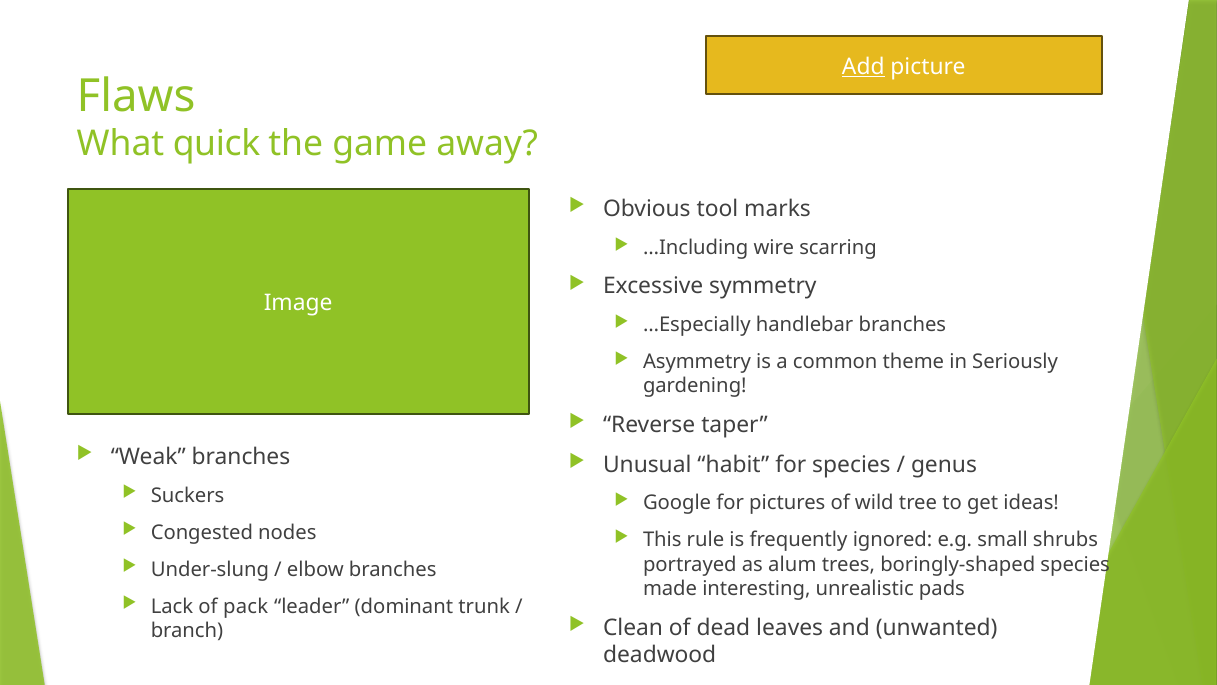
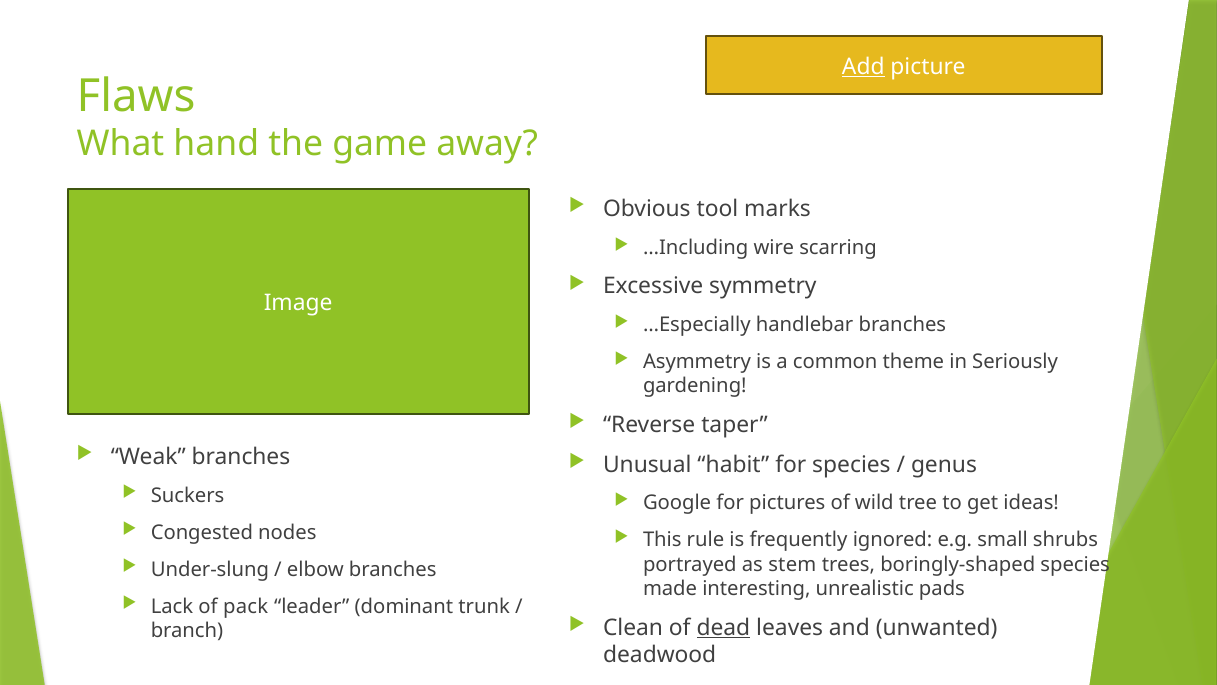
quick: quick -> hand (216, 144)
alum: alum -> stem (792, 564)
dead underline: none -> present (723, 627)
